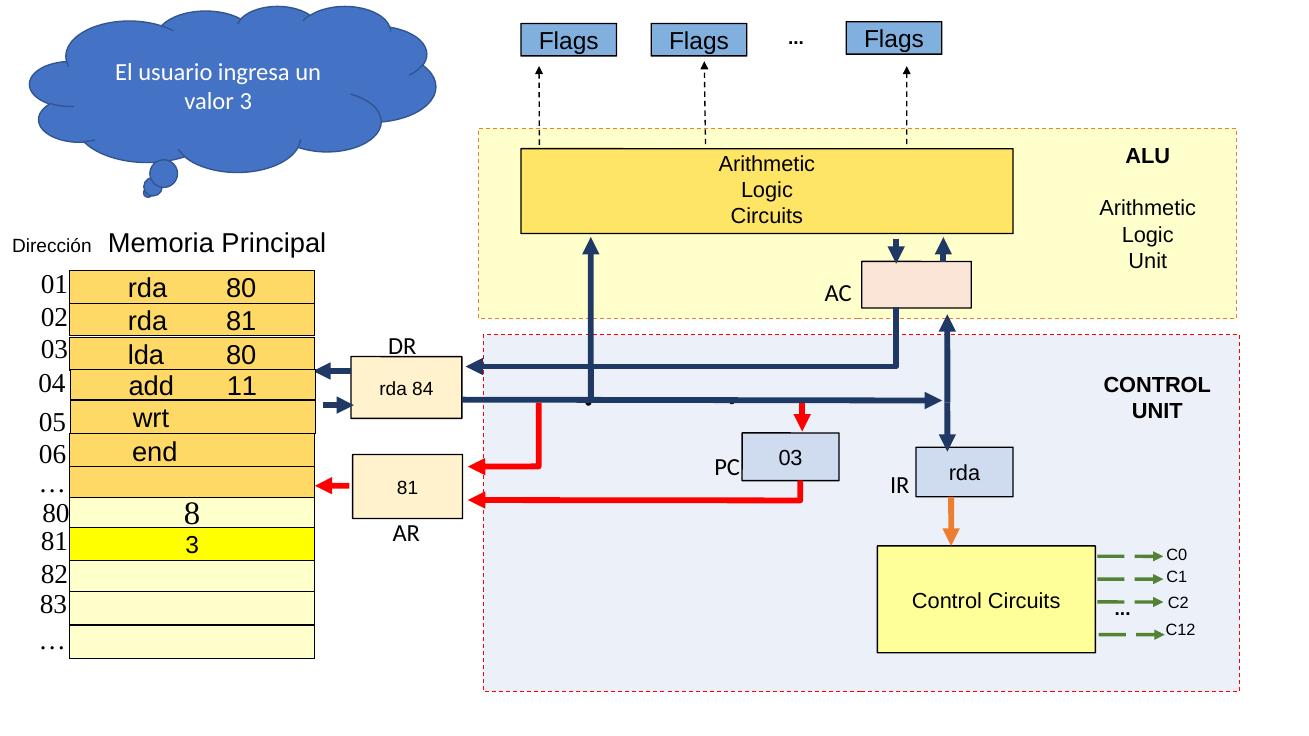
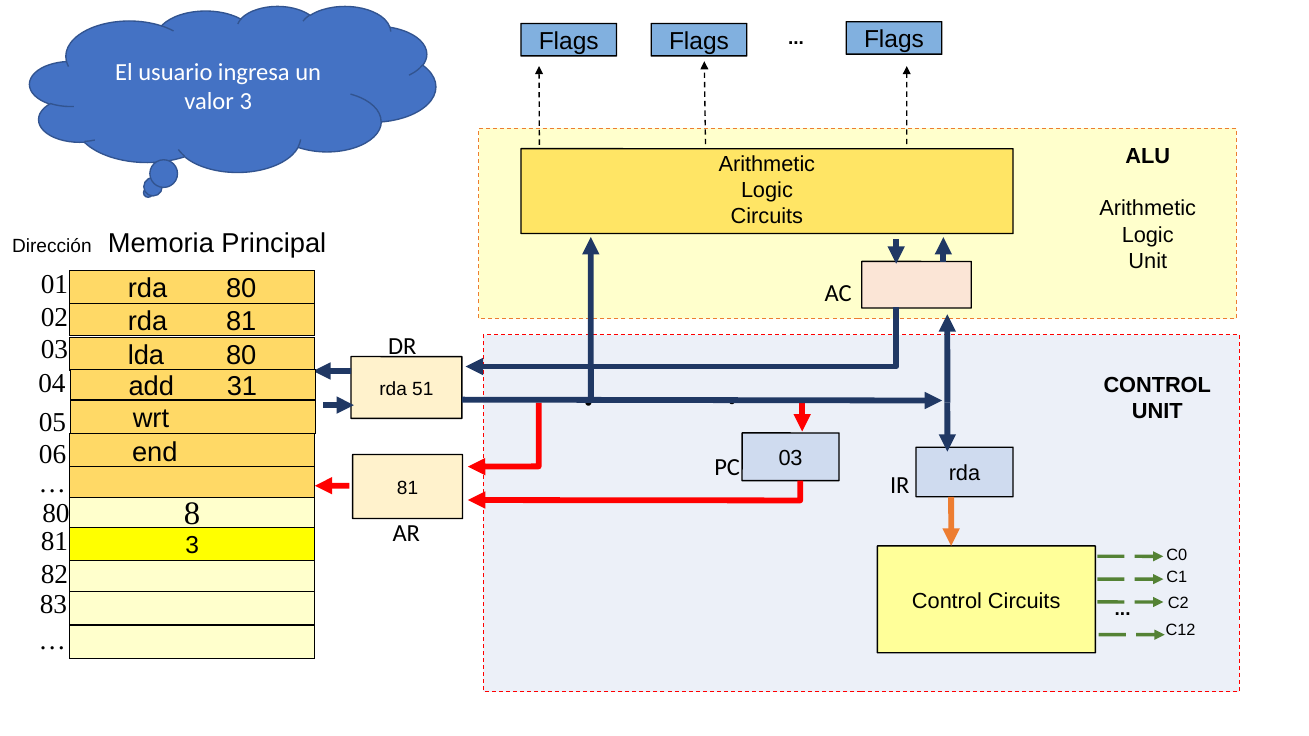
11: 11 -> 31 (242, 386)
84: 84 -> 51 (423, 389)
